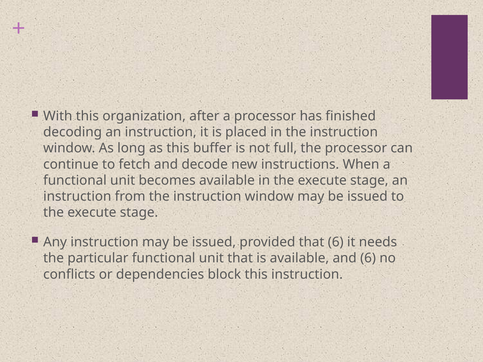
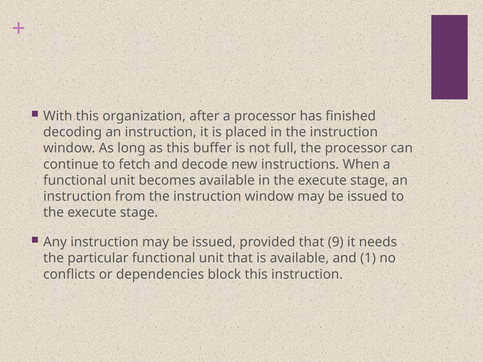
that 6: 6 -> 9 (336, 242)
and 6: 6 -> 1 (368, 258)
